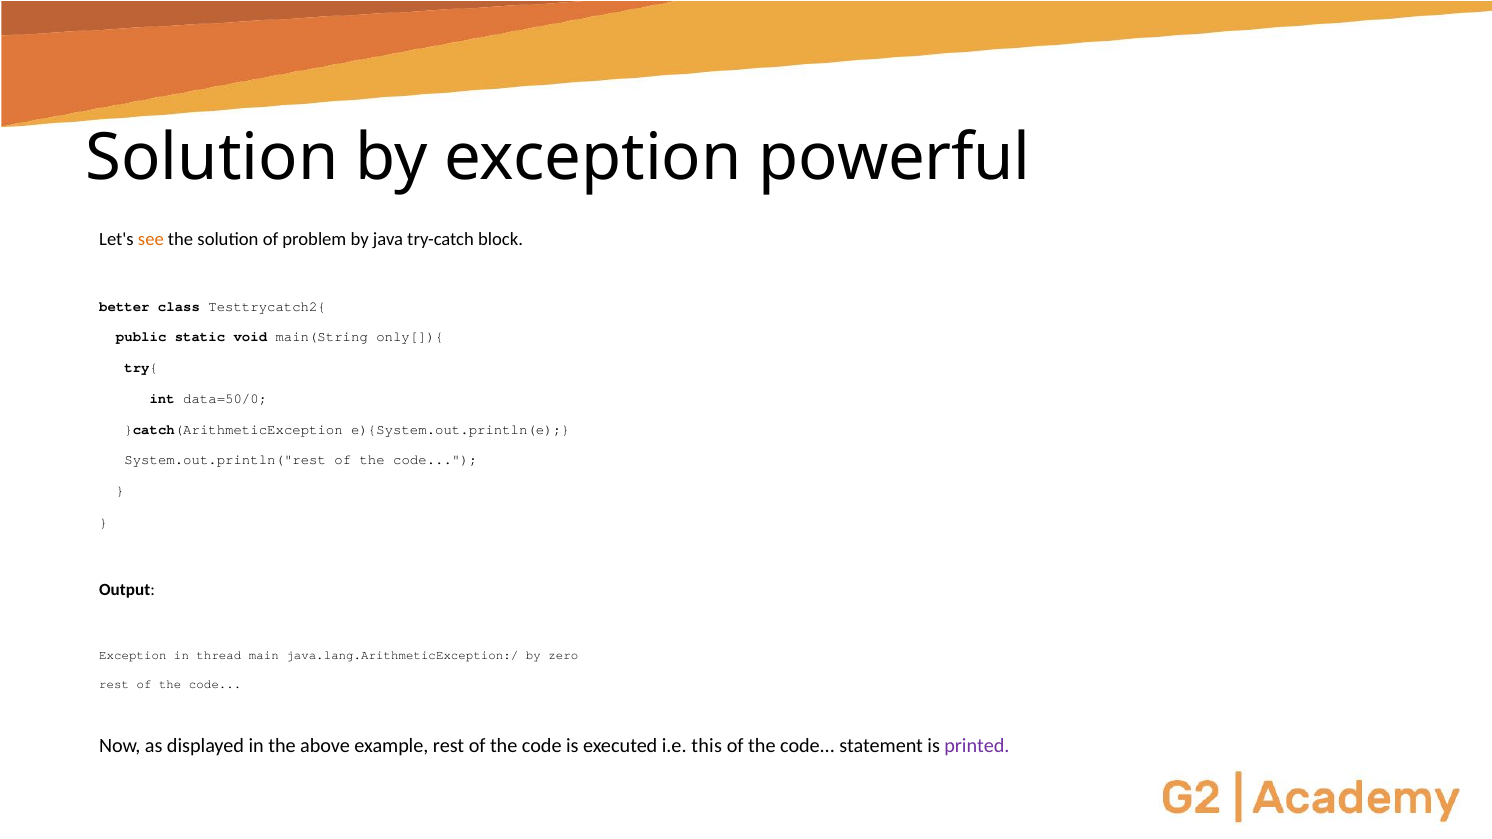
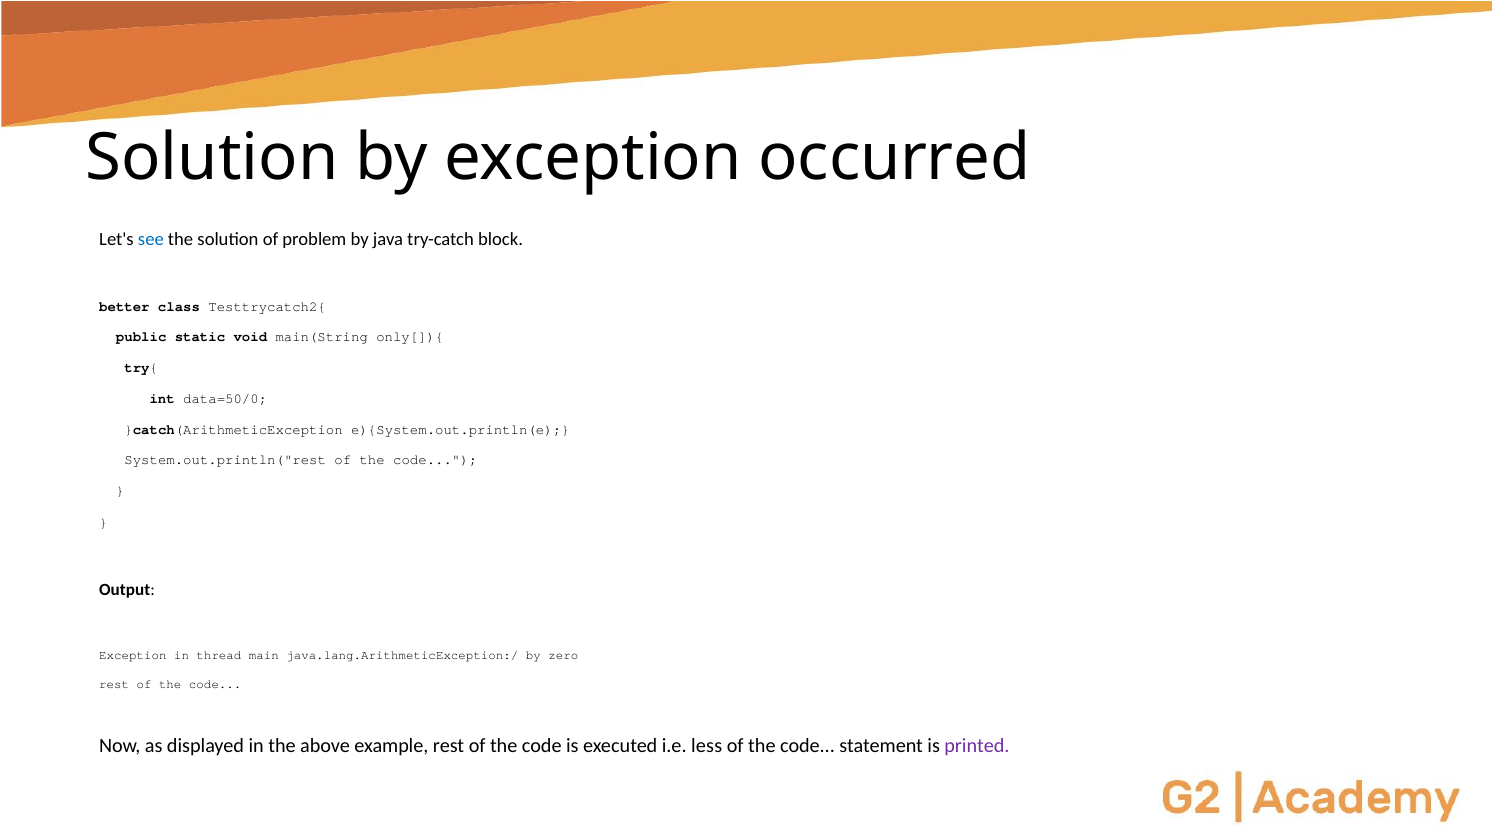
powerful: powerful -> occurred (895, 159)
see colour: orange -> blue (151, 240)
this: this -> less (707, 746)
